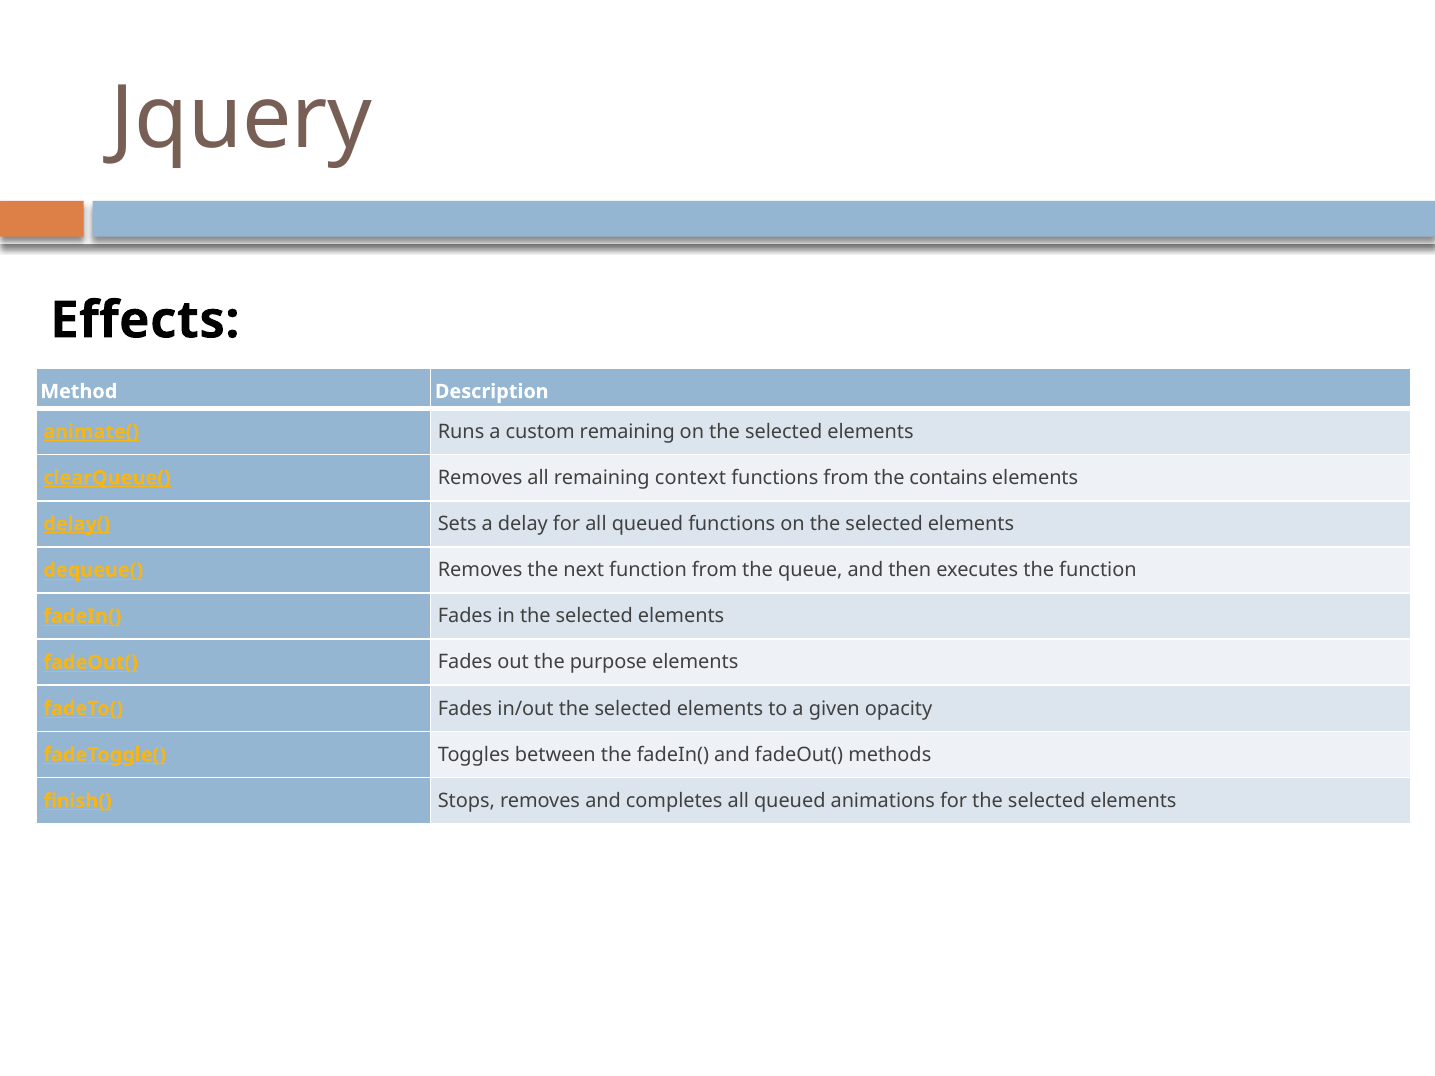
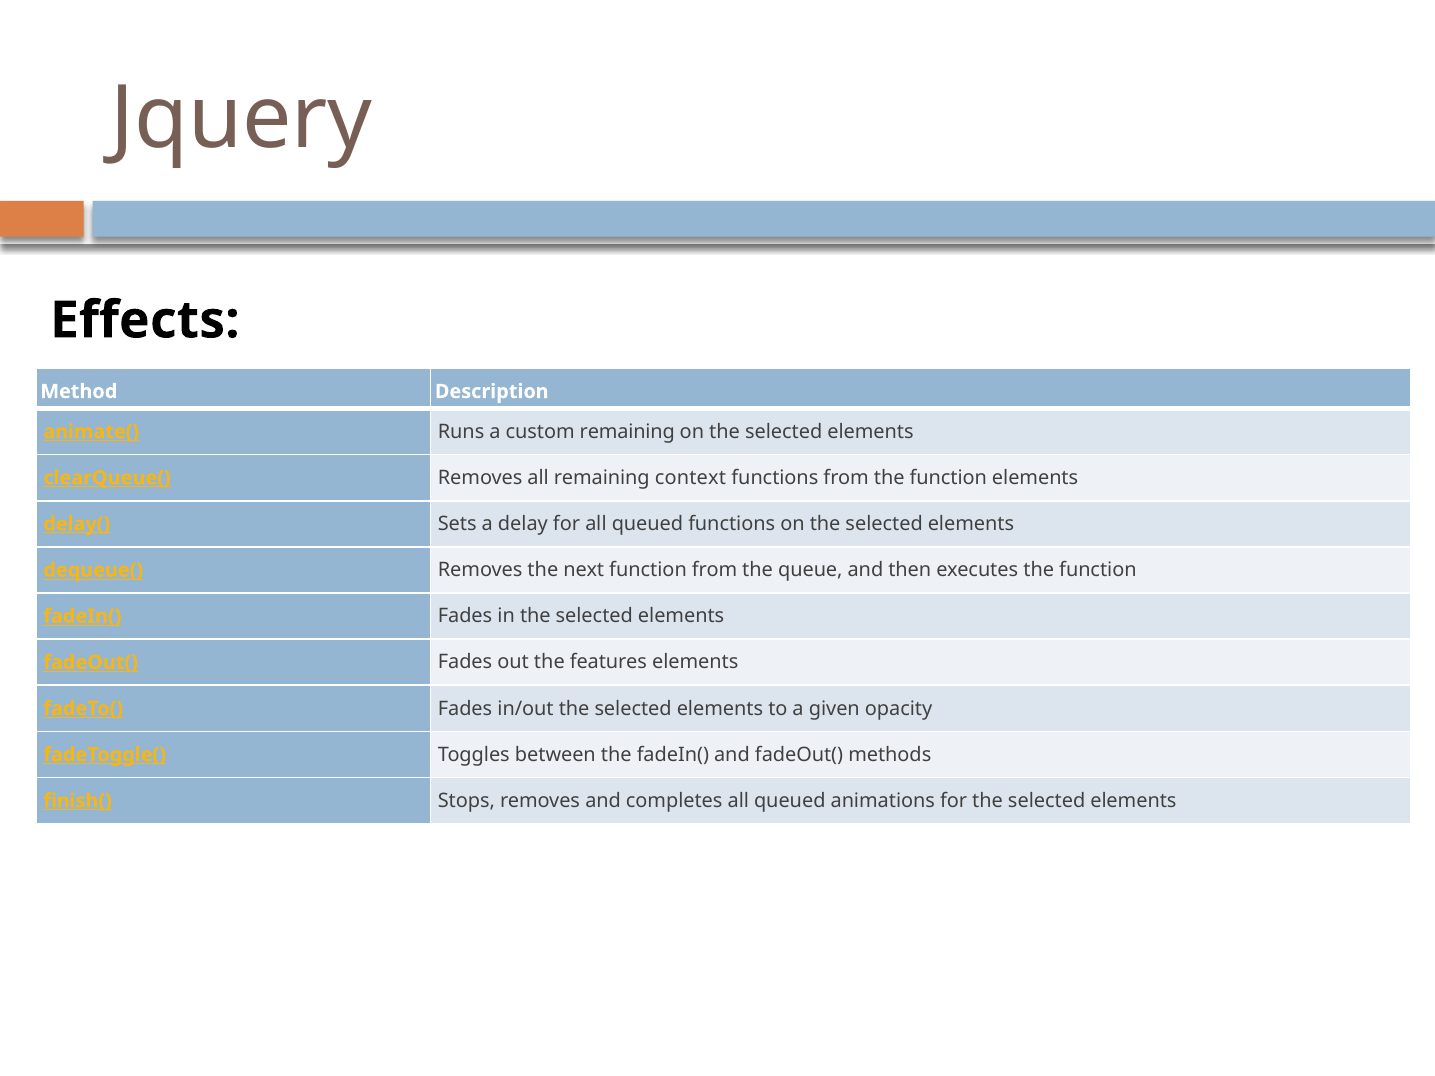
from the contains: contains -> function (948, 478)
purpose: purpose -> features (608, 663)
